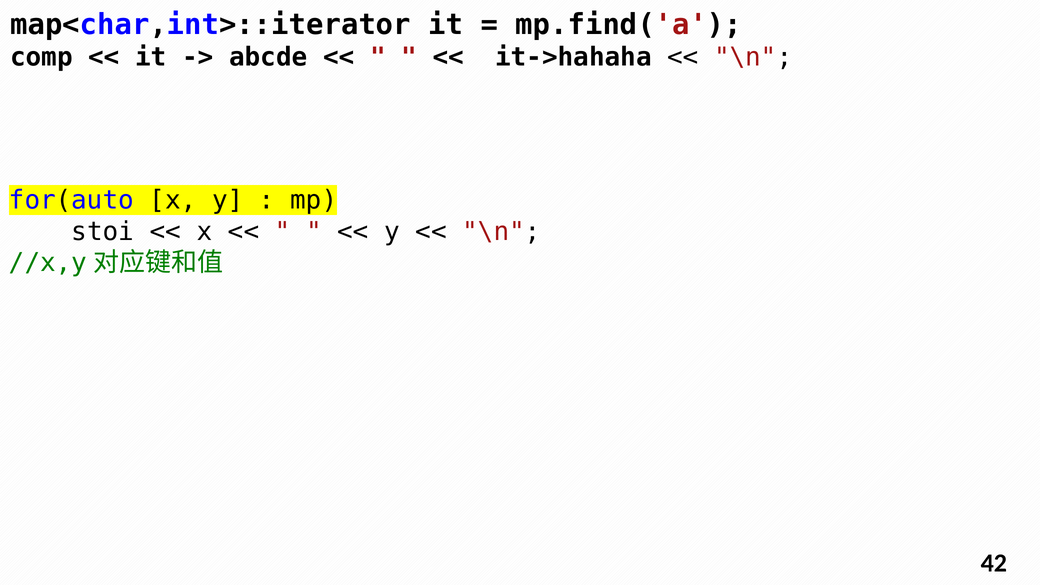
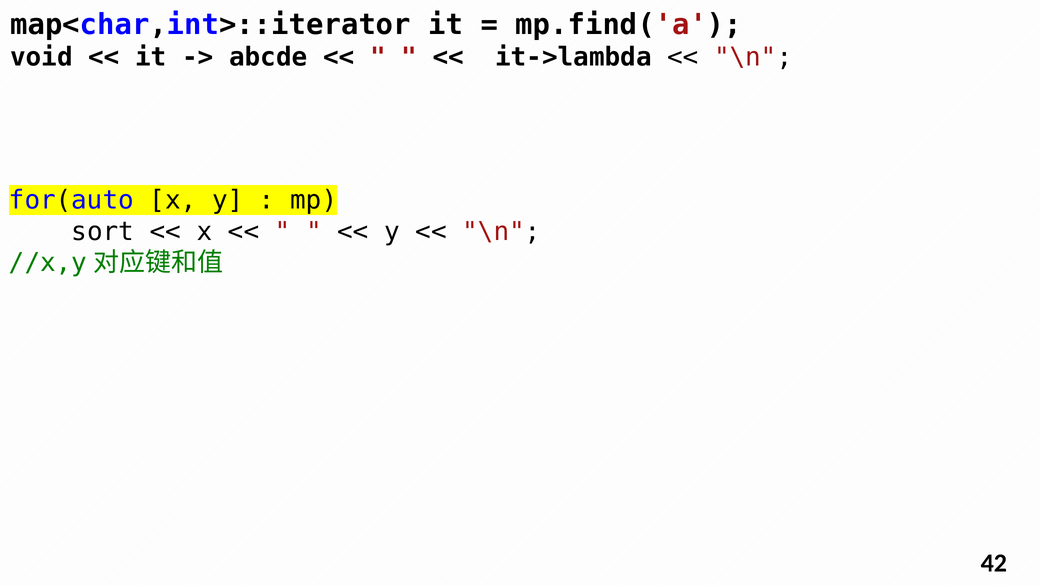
comp: comp -> void (41, 57)
it->hahaha: it->hahaha -> it->lambda (573, 57)
stoi: stoi -> sort (103, 232)
